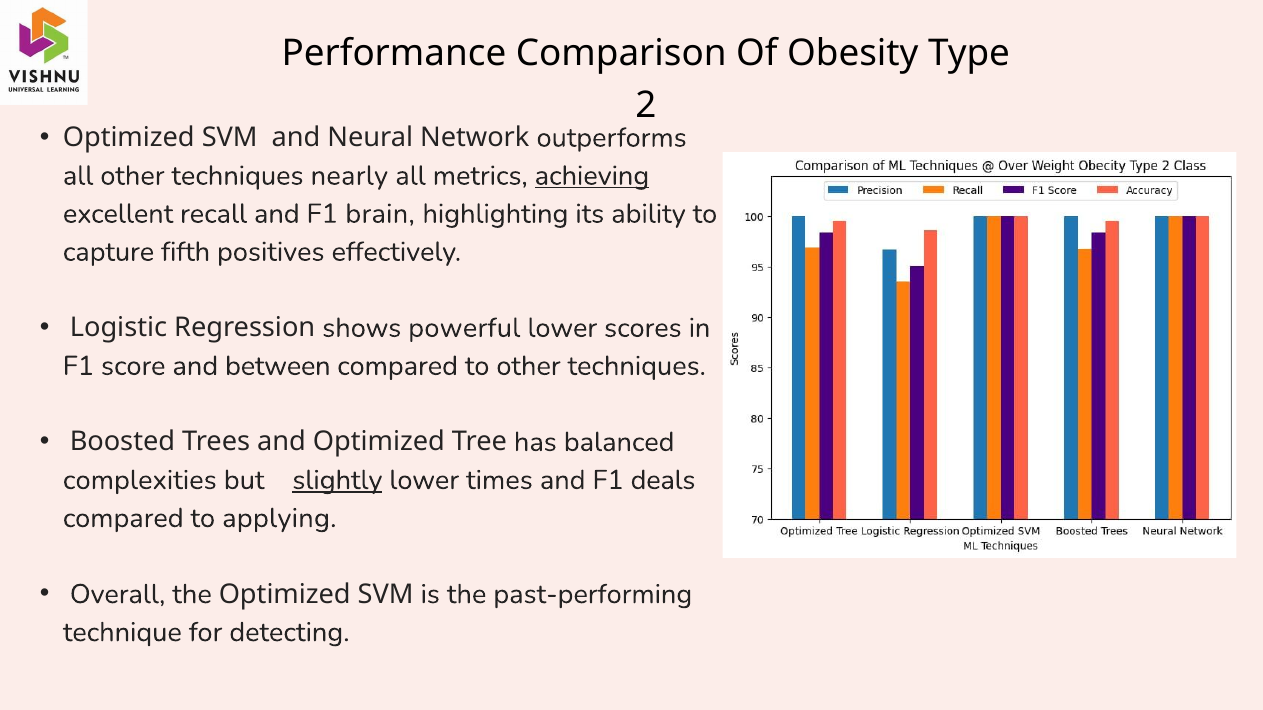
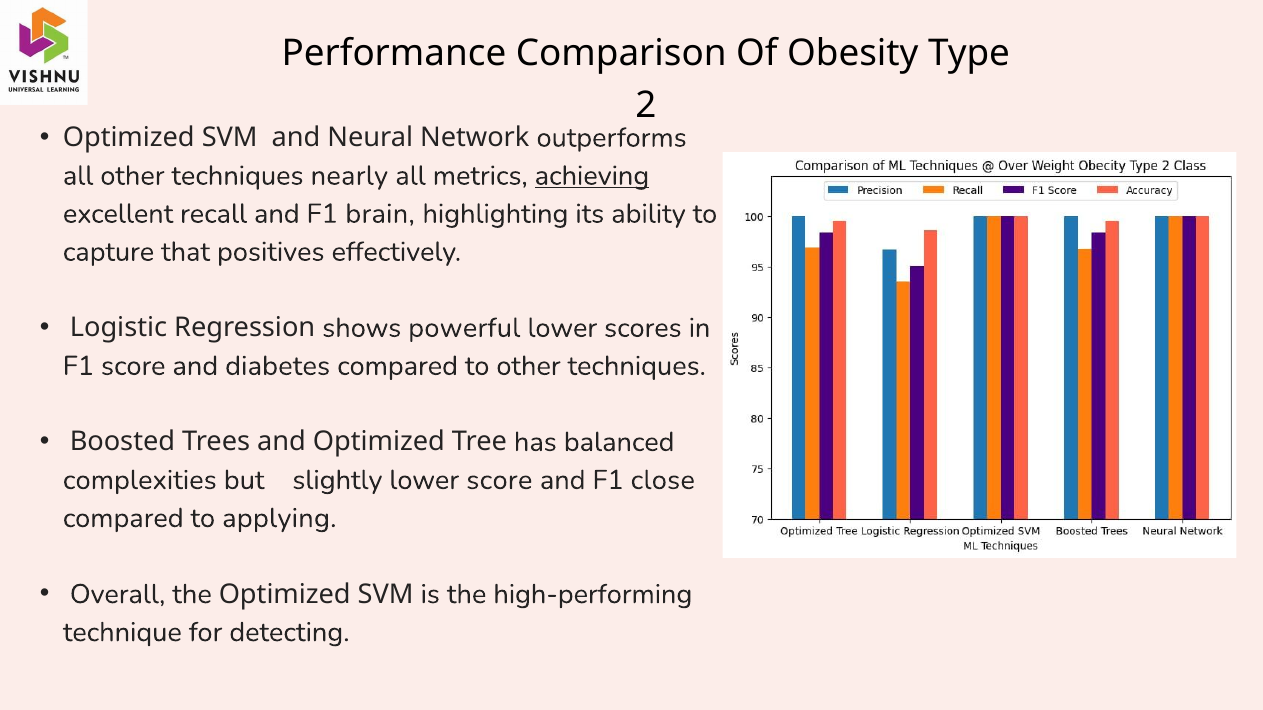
fifth: fifth -> that (186, 252)
between: between -> diabetes (278, 366)
slightly underline: present -> none (337, 480)
lower times: times -> score (499, 480)
deals: deals -> close (663, 480)
past-performing: past-performing -> high-performing (593, 595)
